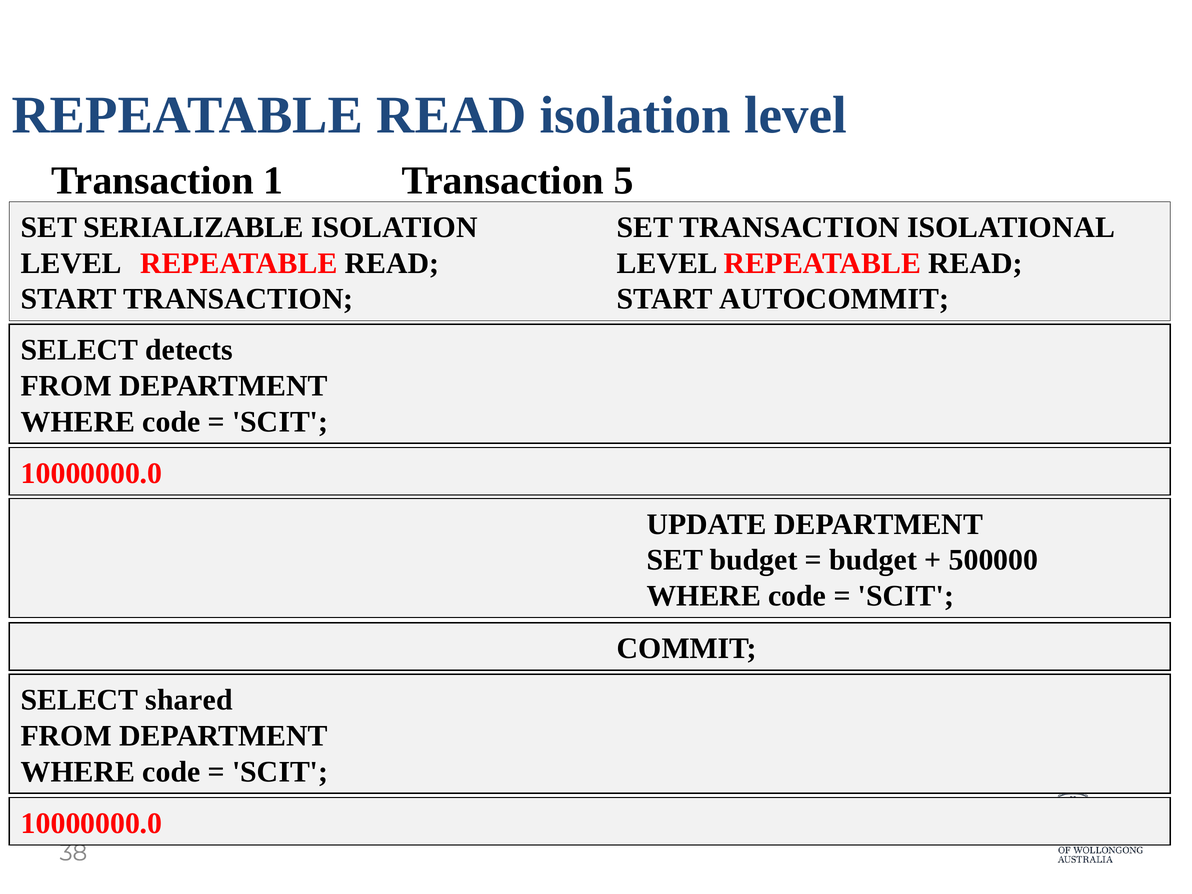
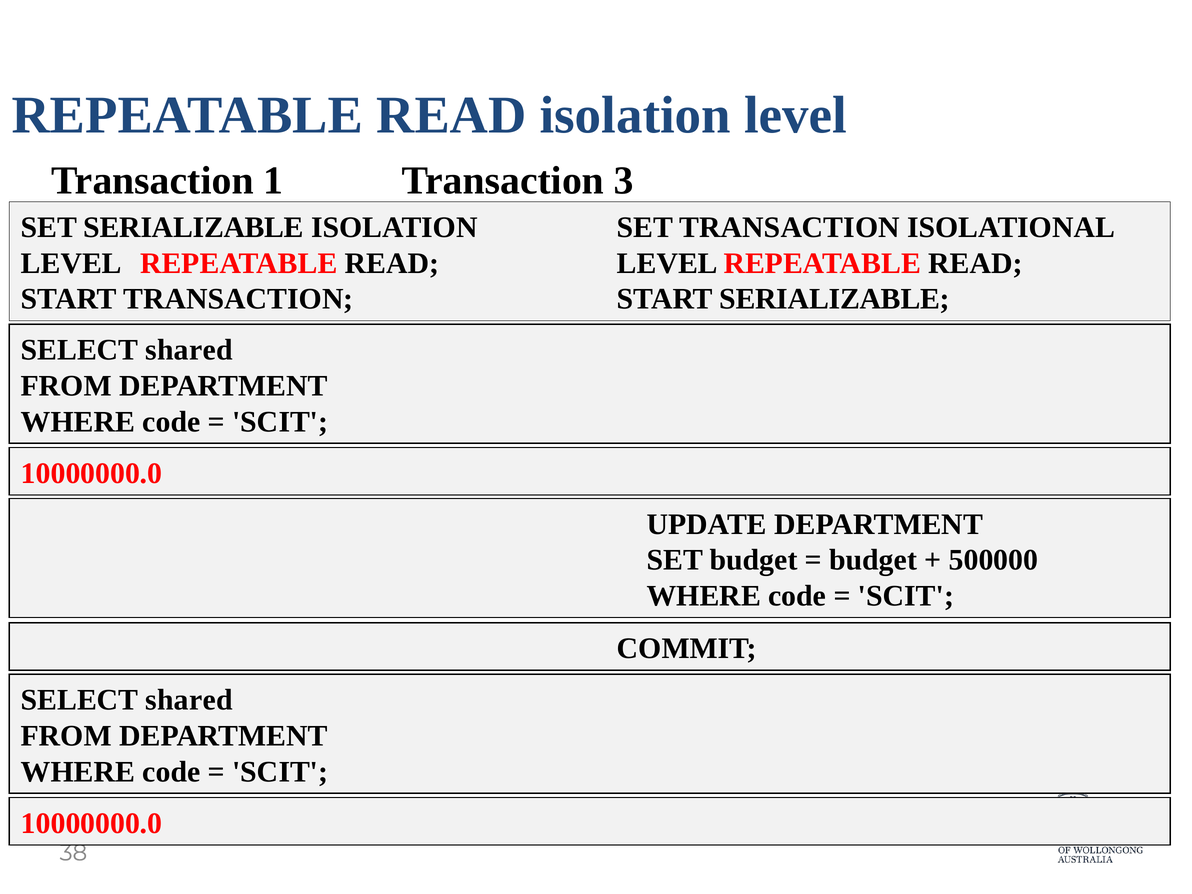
5: 5 -> 3 (624, 181)
START AUTOCOMMIT: AUTOCOMMIT -> SERIALIZABLE (834, 299)
detects: detects -> shared (189, 350)
